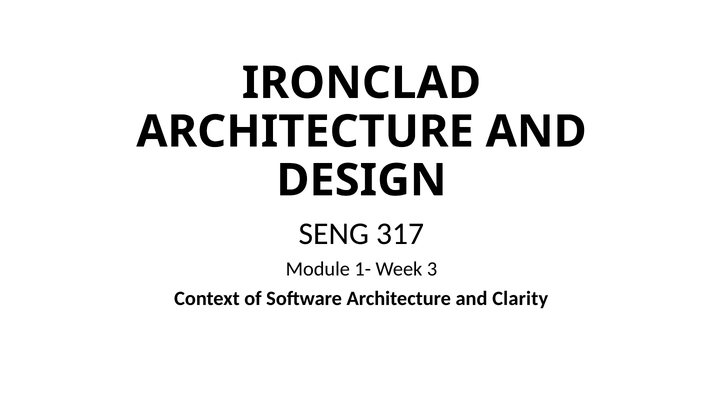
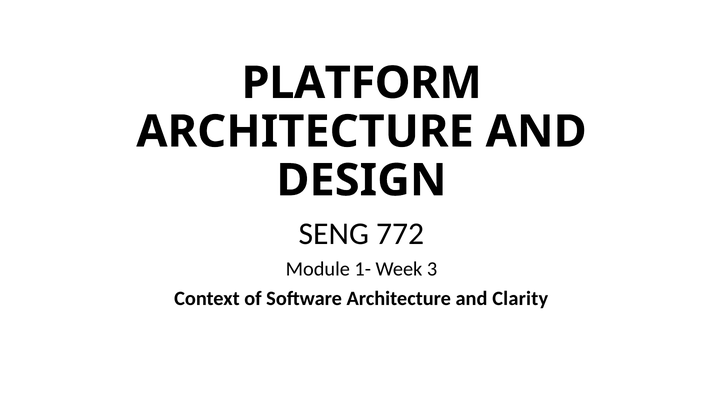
IRONCLAD: IRONCLAD -> PLATFORM (362, 83)
317: 317 -> 772 (400, 234)
